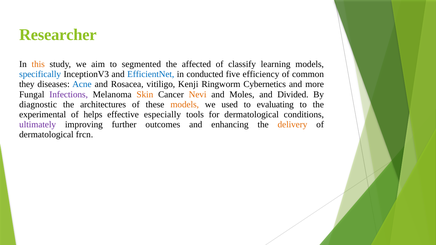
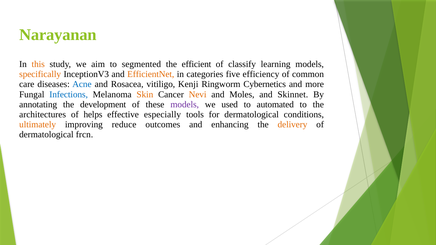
Researcher: Researcher -> Narayanan (58, 35)
affected: affected -> efficient (196, 64)
specifically colour: blue -> orange (40, 74)
EfficientNet colour: blue -> orange (151, 74)
conducted: conducted -> categories (205, 74)
they: they -> care (27, 84)
Infections colour: purple -> blue (69, 94)
Divided: Divided -> Skinnet (293, 94)
diagnostic: diagnostic -> annotating (38, 104)
architectures: architectures -> development (103, 104)
models colour: orange -> purple (185, 104)
evaluating: evaluating -> automated (275, 104)
experimental: experimental -> architectures (43, 115)
ultimately colour: purple -> orange (38, 125)
further: further -> reduce (124, 125)
